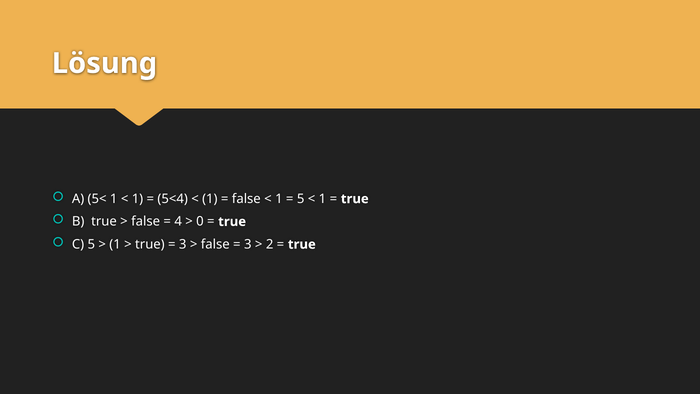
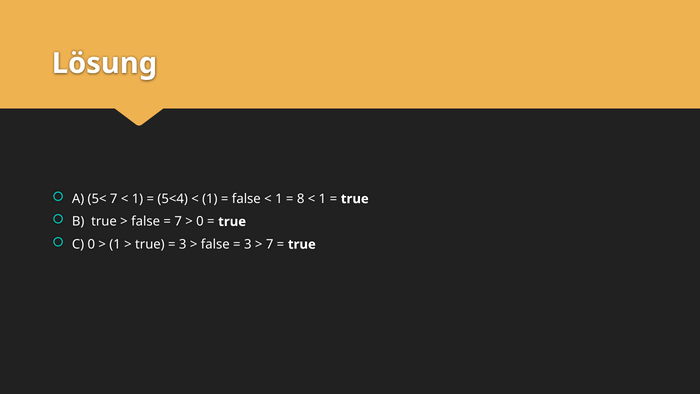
5< 1: 1 -> 7 (114, 199)
5: 5 -> 8 (301, 199)
4: 4 -> 7 (178, 221)
C 5: 5 -> 0 (91, 244)
2: 2 -> 7 (270, 244)
